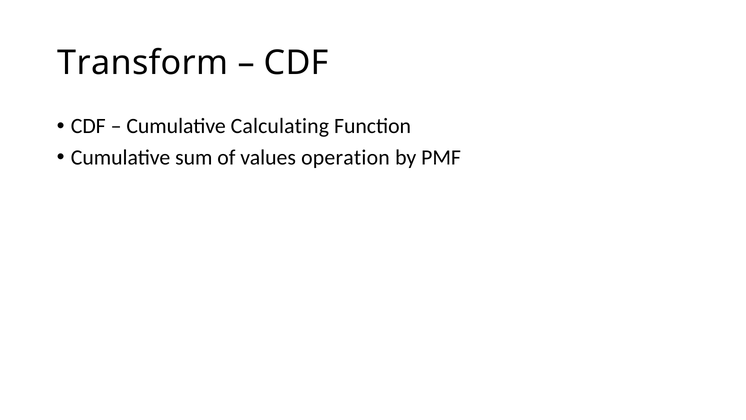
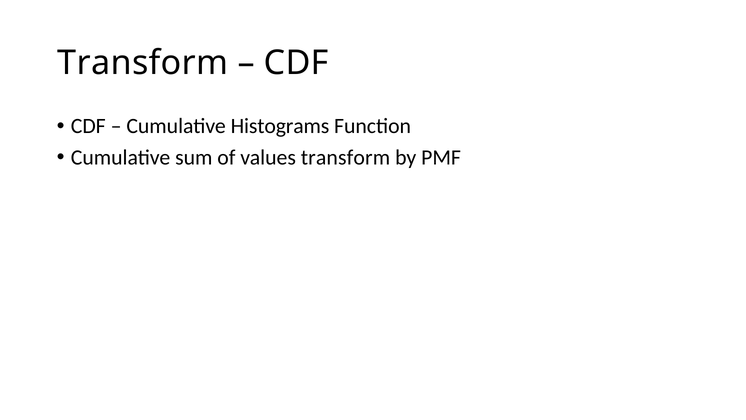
Calculating: Calculating -> Histograms (280, 126)
values operation: operation -> transform (345, 157)
